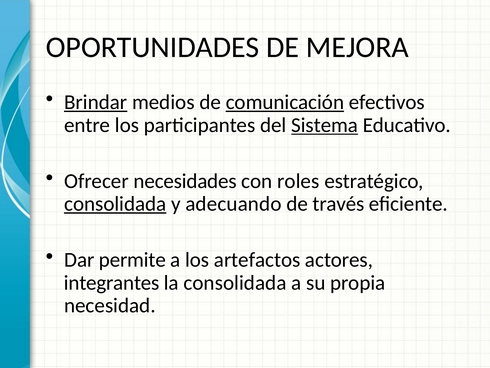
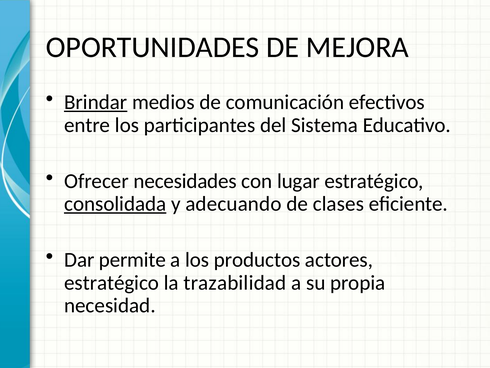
comunicación underline: present -> none (285, 102)
Sistema underline: present -> none (325, 125)
roles: roles -> lugar (298, 181)
través: través -> clases (338, 204)
artefactos: artefactos -> productos (257, 260)
integrantes: integrantes -> estratégico (112, 282)
la consolidada: consolidada -> trazabilidad (235, 282)
